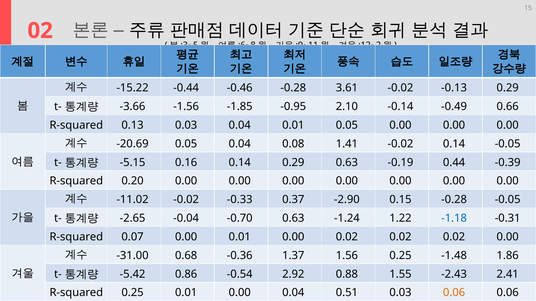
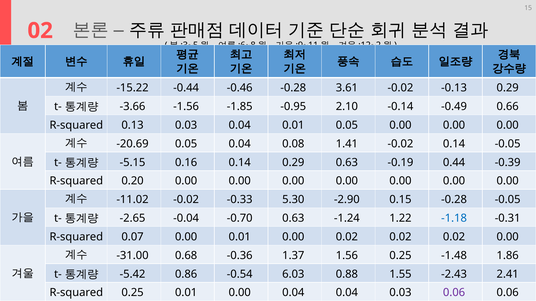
0.37: 0.37 -> 5.30 (293, 200)
2.92: 2.92 -> 6.03 (293, 274)
0.04 0.51: 0.51 -> 0.04 (347, 293)
0.06 colour: orange -> purple (454, 293)
